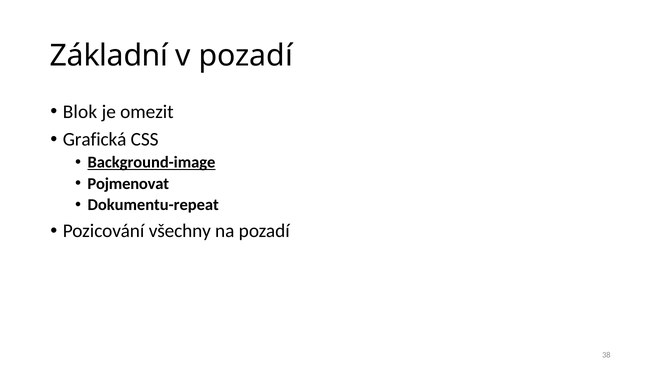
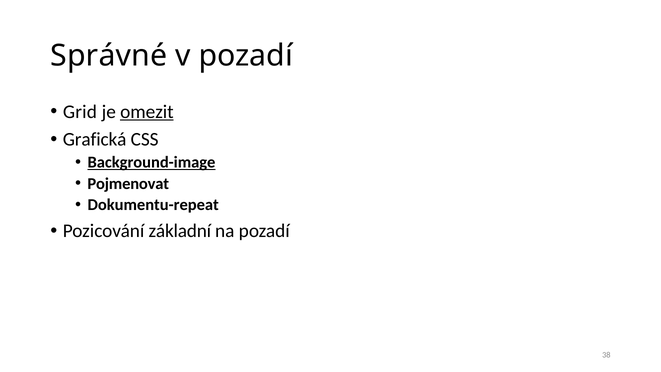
Základní: Základní -> Správné (109, 56)
Blok: Blok -> Grid (80, 112)
omezit underline: none -> present (147, 112)
všechny: všechny -> základní (180, 231)
